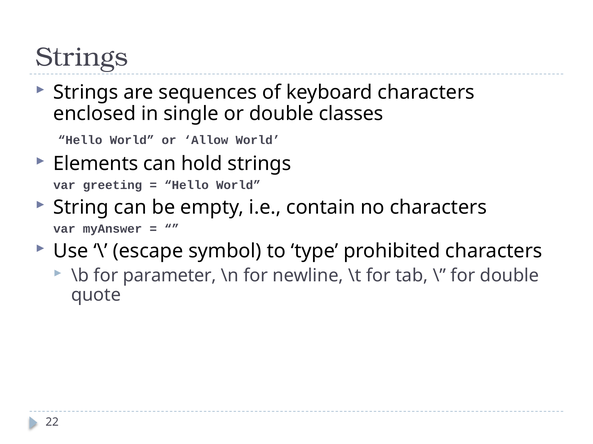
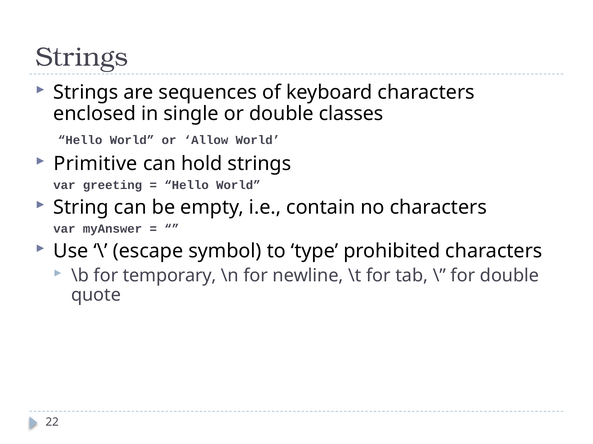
Elements: Elements -> Primitive (96, 164)
parameter: parameter -> temporary (170, 276)
